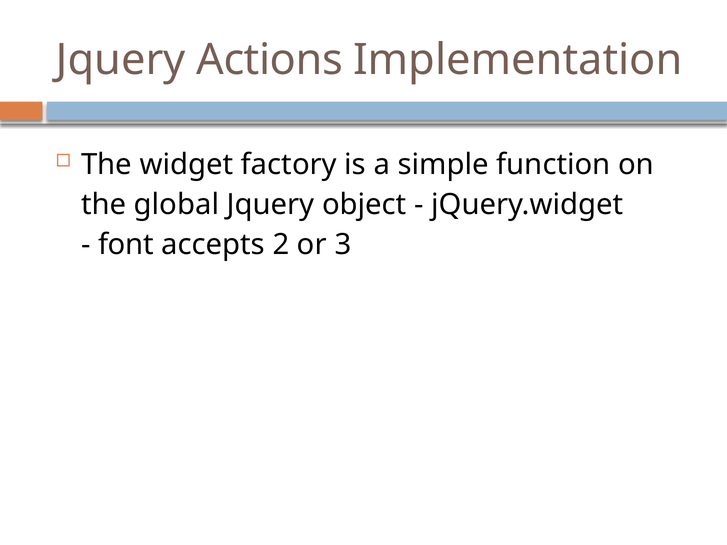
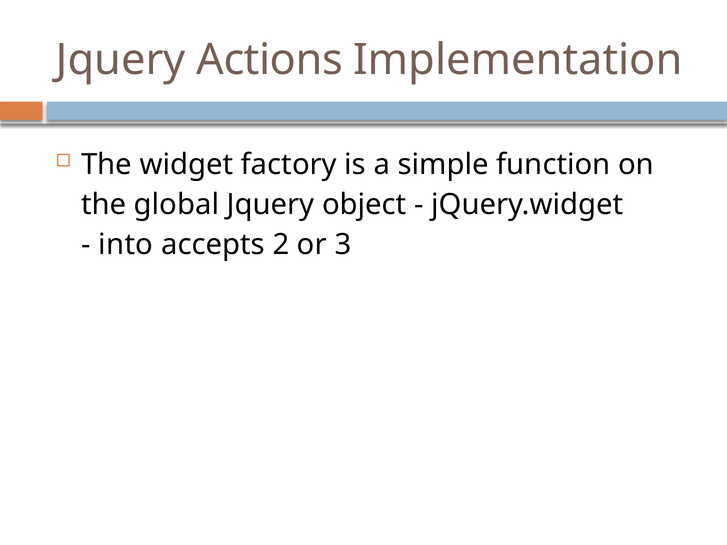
font: font -> into (126, 245)
